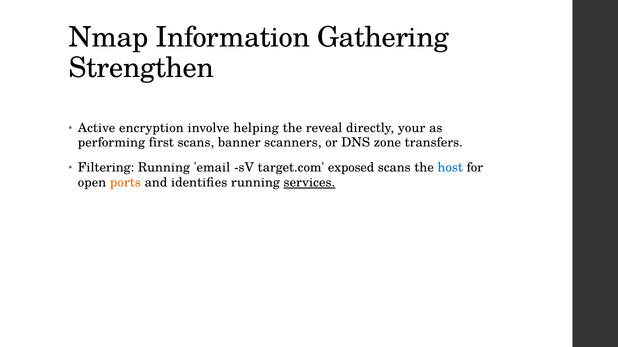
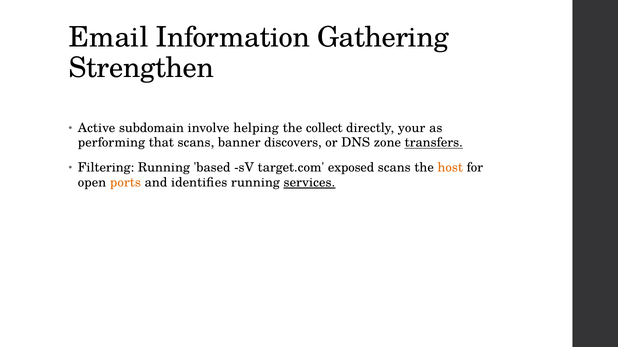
Nmap: Nmap -> Email (109, 37)
encryption: encryption -> subdomain (152, 128)
reveal: reveal -> collect (324, 128)
first: first -> that (161, 143)
scanners: scanners -> discovers (293, 143)
transfers underline: none -> present (434, 143)
email: email -> based (212, 168)
host colour: blue -> orange (450, 168)
